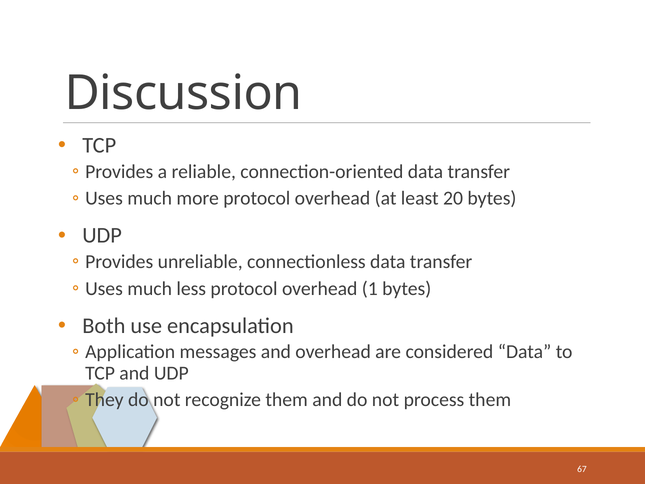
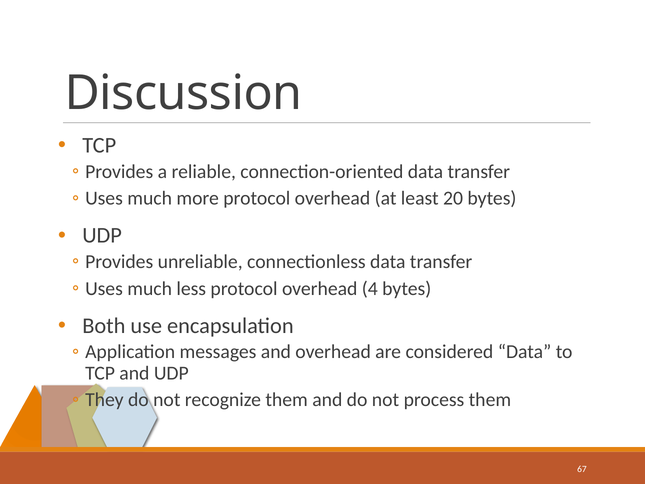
1: 1 -> 4 (370, 288)
